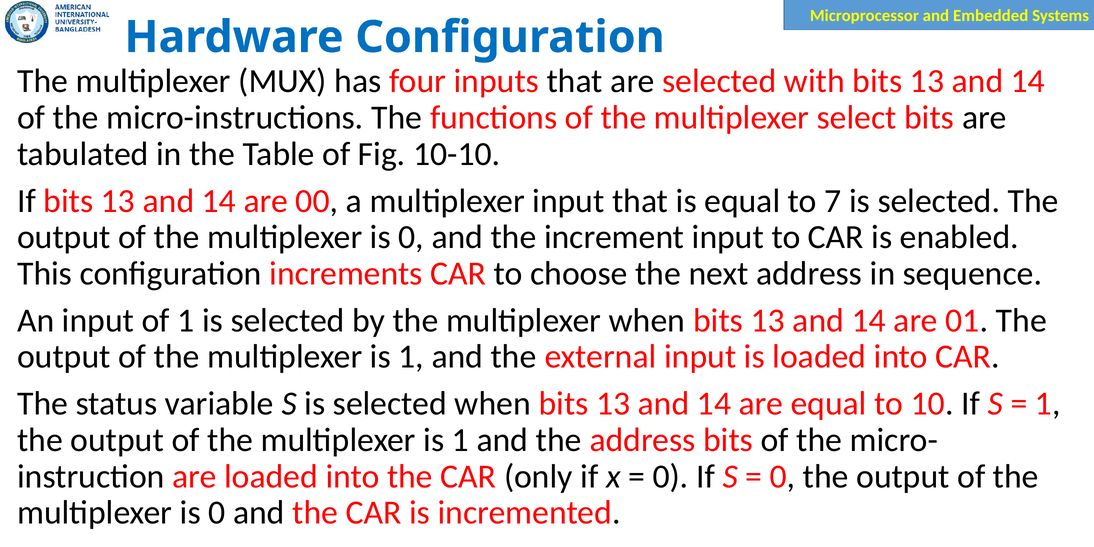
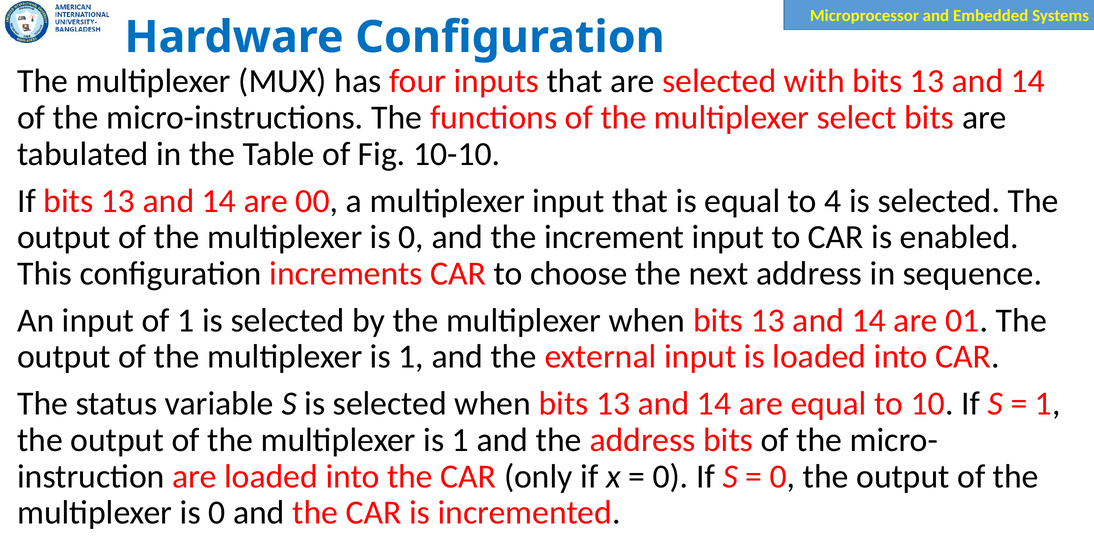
to 7: 7 -> 4 (833, 201)
